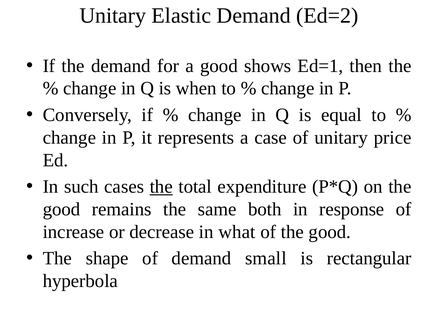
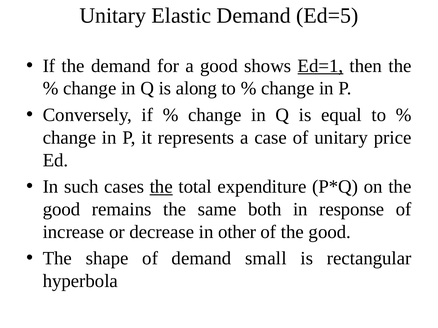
Ed=2: Ed=2 -> Ed=5 (327, 16)
Ed=1 underline: none -> present (320, 66)
when: when -> along (196, 89)
what: what -> other (237, 232)
